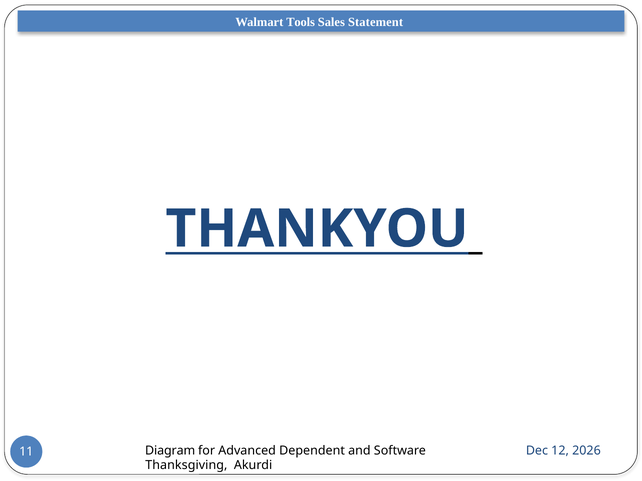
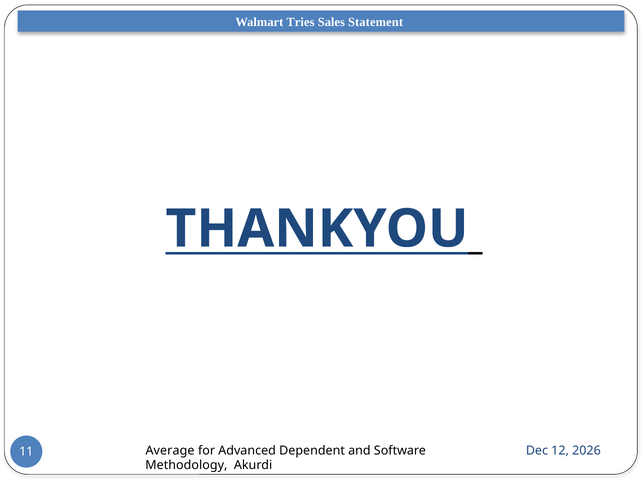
Tools: Tools -> Tries (300, 22)
Diagram: Diagram -> Average (170, 451)
Thanksgiving: Thanksgiving -> Methodology (186, 466)
